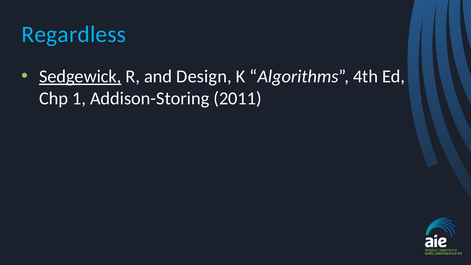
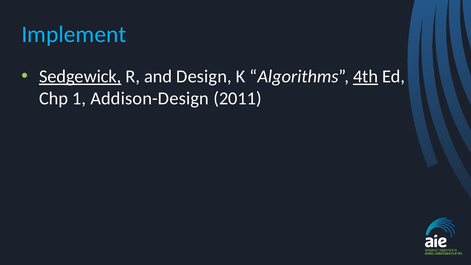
Regardless: Regardless -> Implement (74, 34)
4th underline: none -> present (366, 76)
Addison-Storing: Addison-Storing -> Addison-Design (150, 98)
